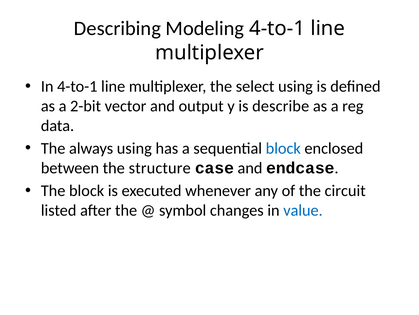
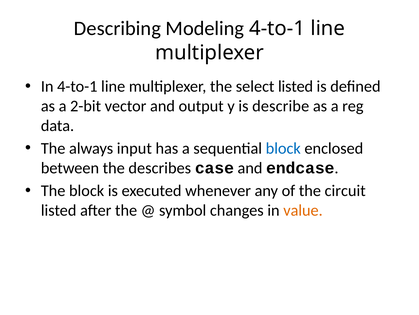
select using: using -> listed (296, 86)
always using: using -> input (134, 148)
structure: structure -> describes (160, 168)
value colour: blue -> orange (303, 210)
